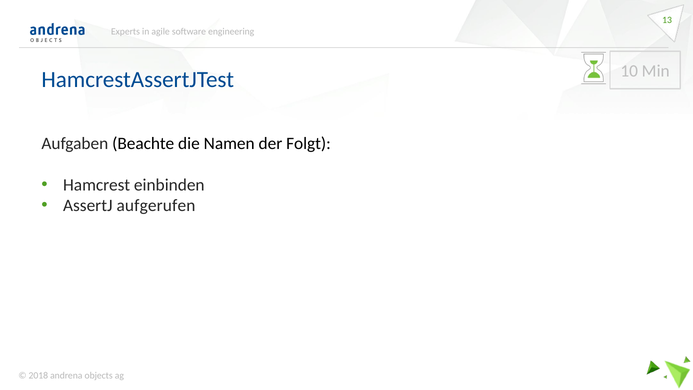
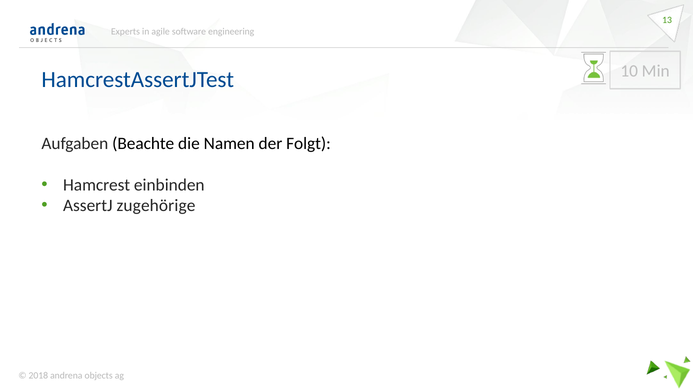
aufgerufen: aufgerufen -> zugehörige (156, 206)
